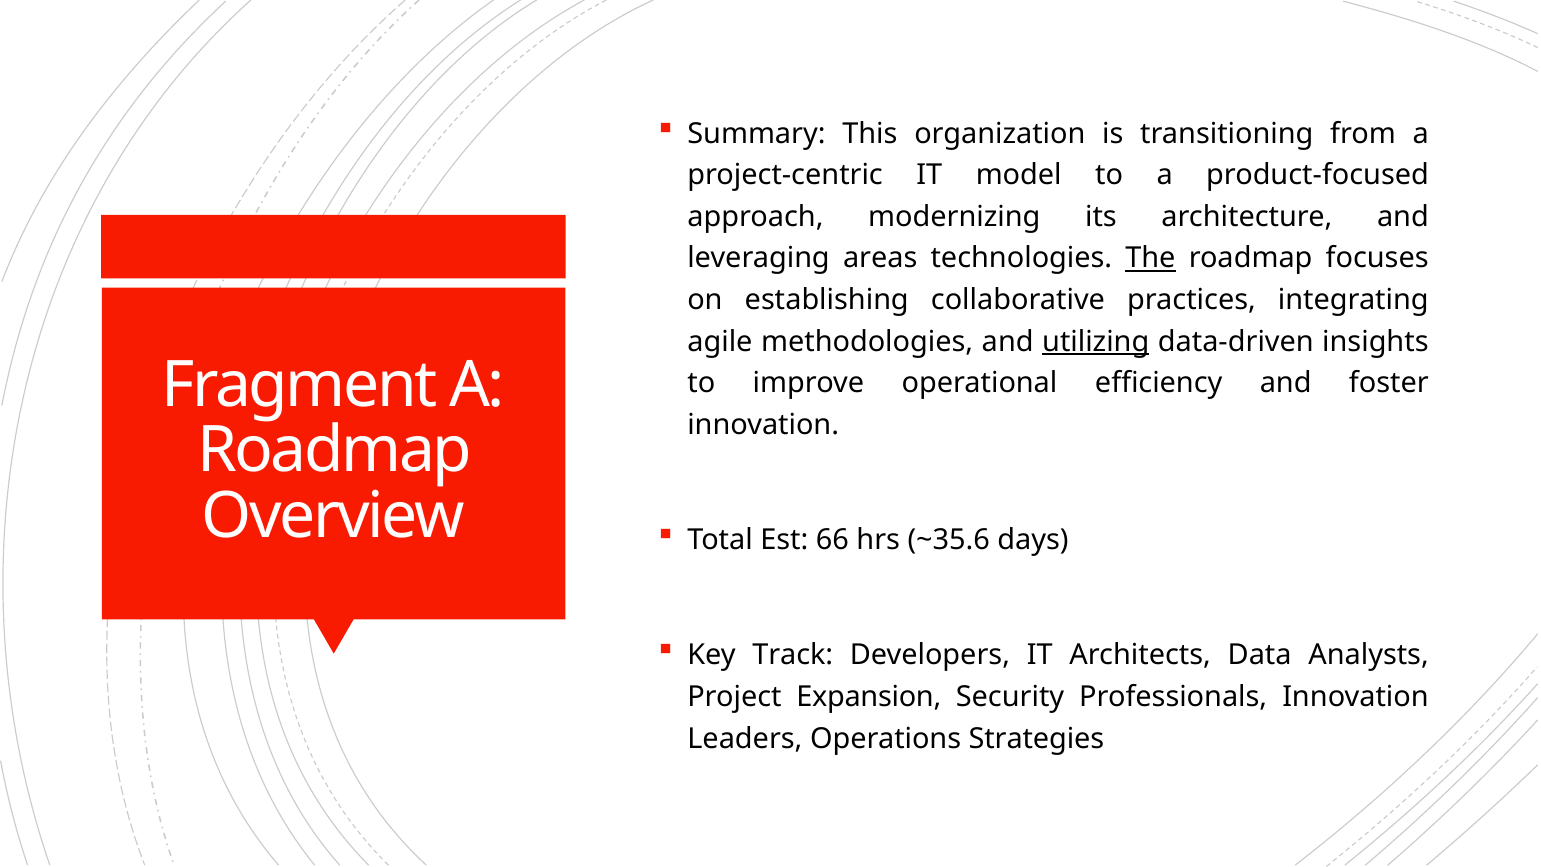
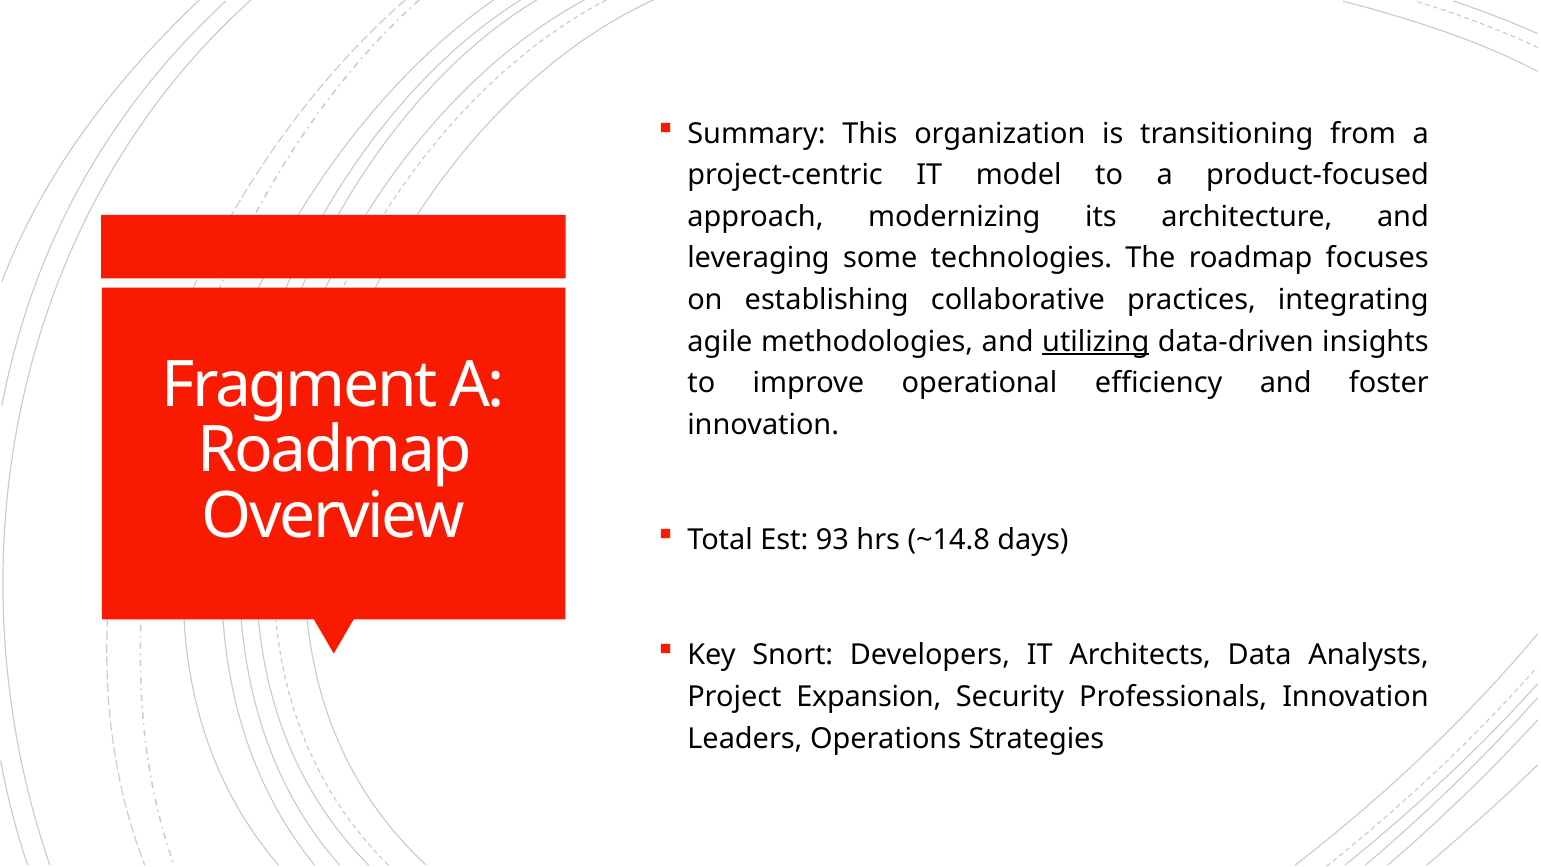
areas: areas -> some (880, 258)
The underline: present -> none (1150, 258)
66: 66 -> 93 (832, 540)
~35.6: ~35.6 -> ~14.8 (949, 540)
Track: Track -> Snort (793, 655)
